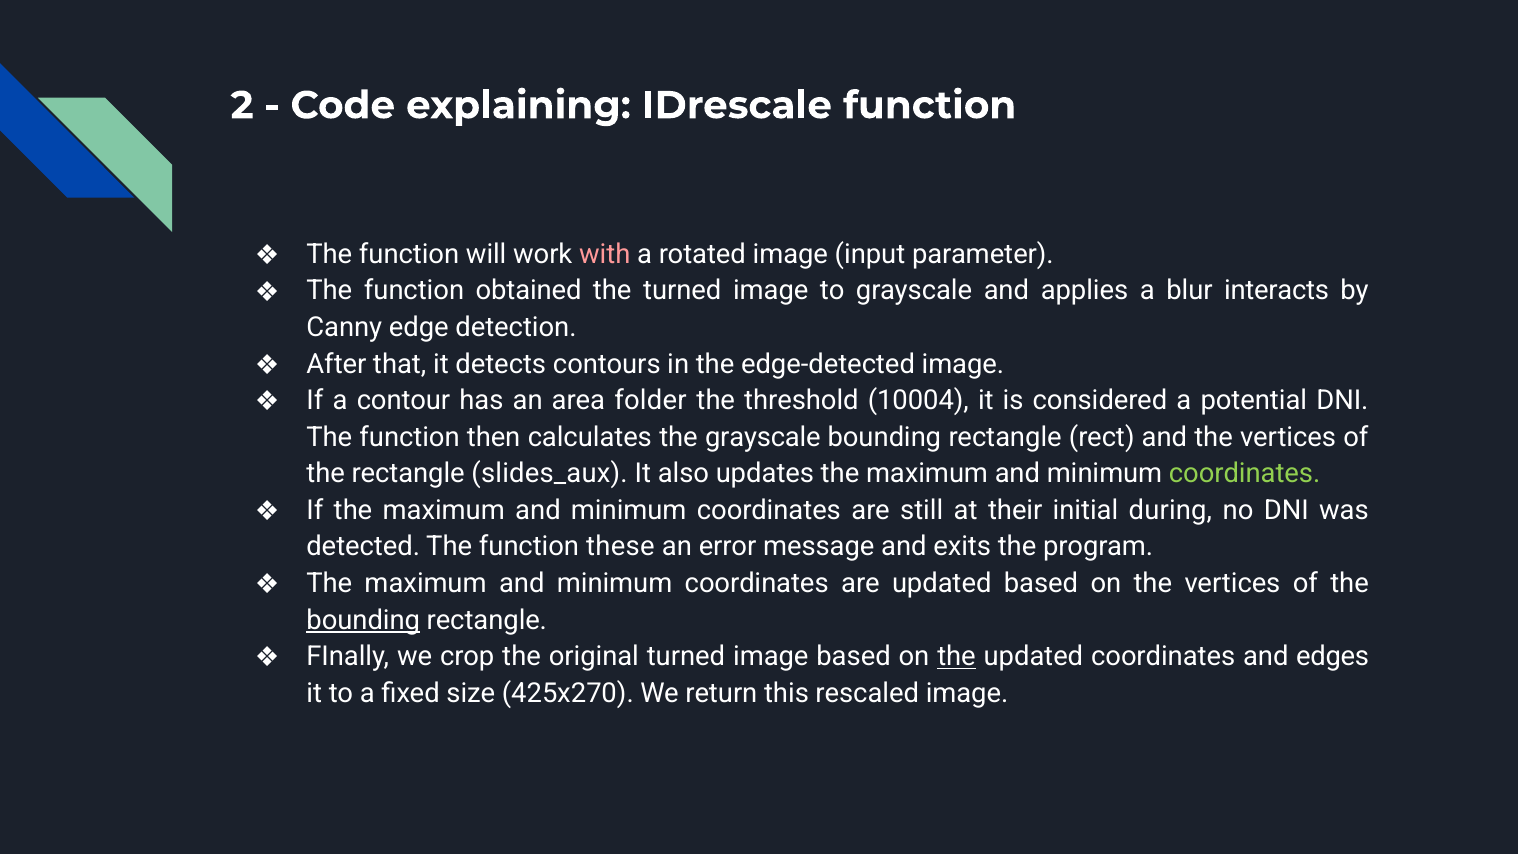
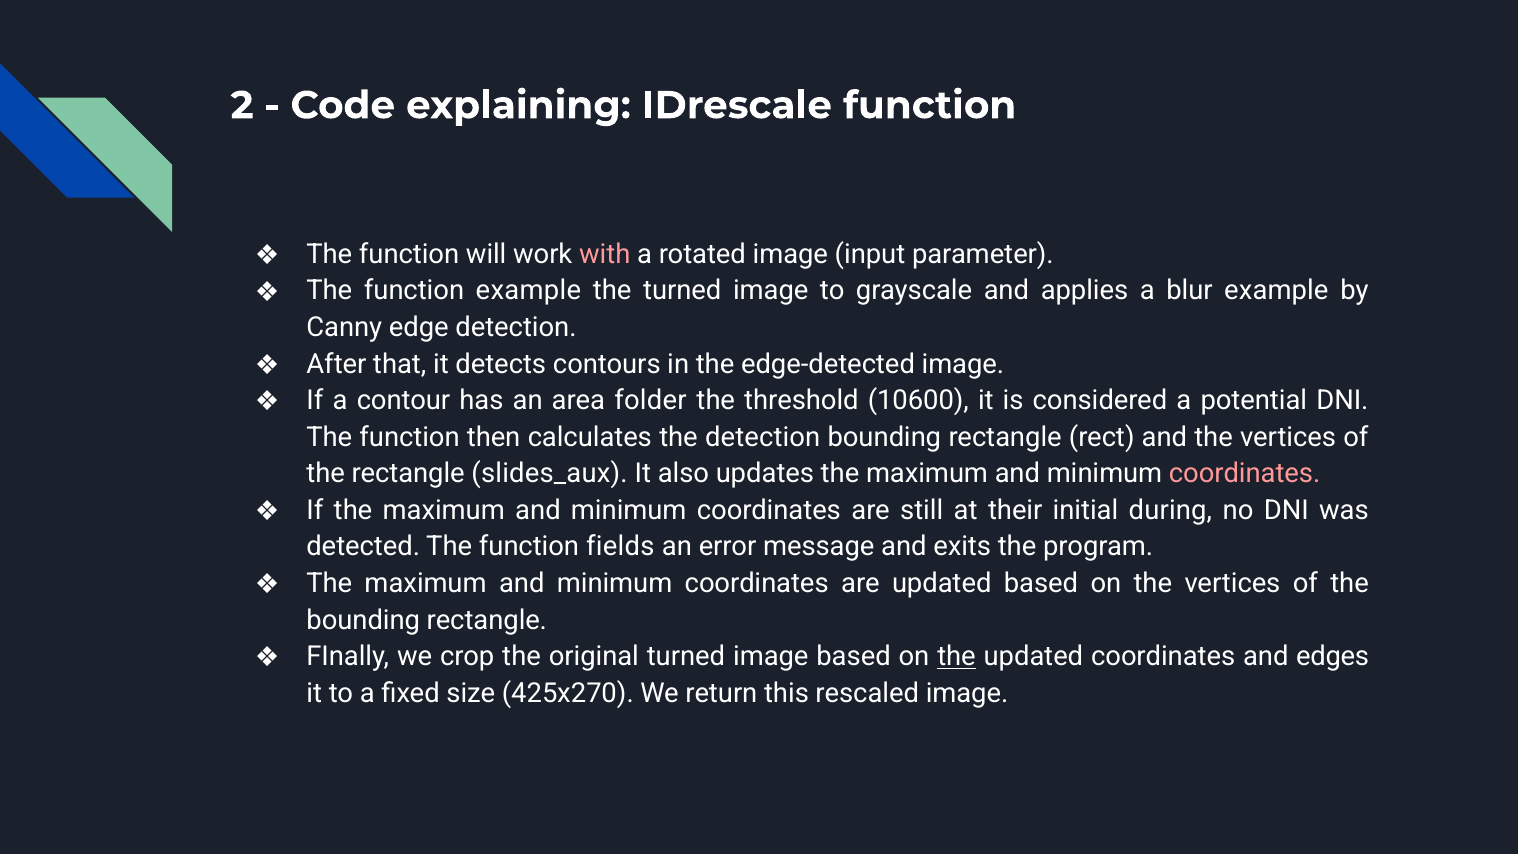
function obtained: obtained -> example (528, 291)
blur interacts: interacts -> example (1276, 291)
10004: 10004 -> 10600 (918, 401)
the grayscale: grayscale -> detection (763, 437)
coordinates colour: light green -> pink (1245, 474)
these: these -> fields (620, 547)
bounding underline: present -> none (363, 620)
